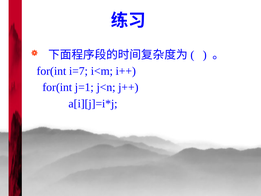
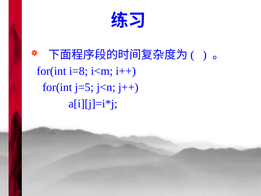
i=7: i=7 -> i=8 (79, 71)
j=1: j=1 -> j=5 (84, 87)
